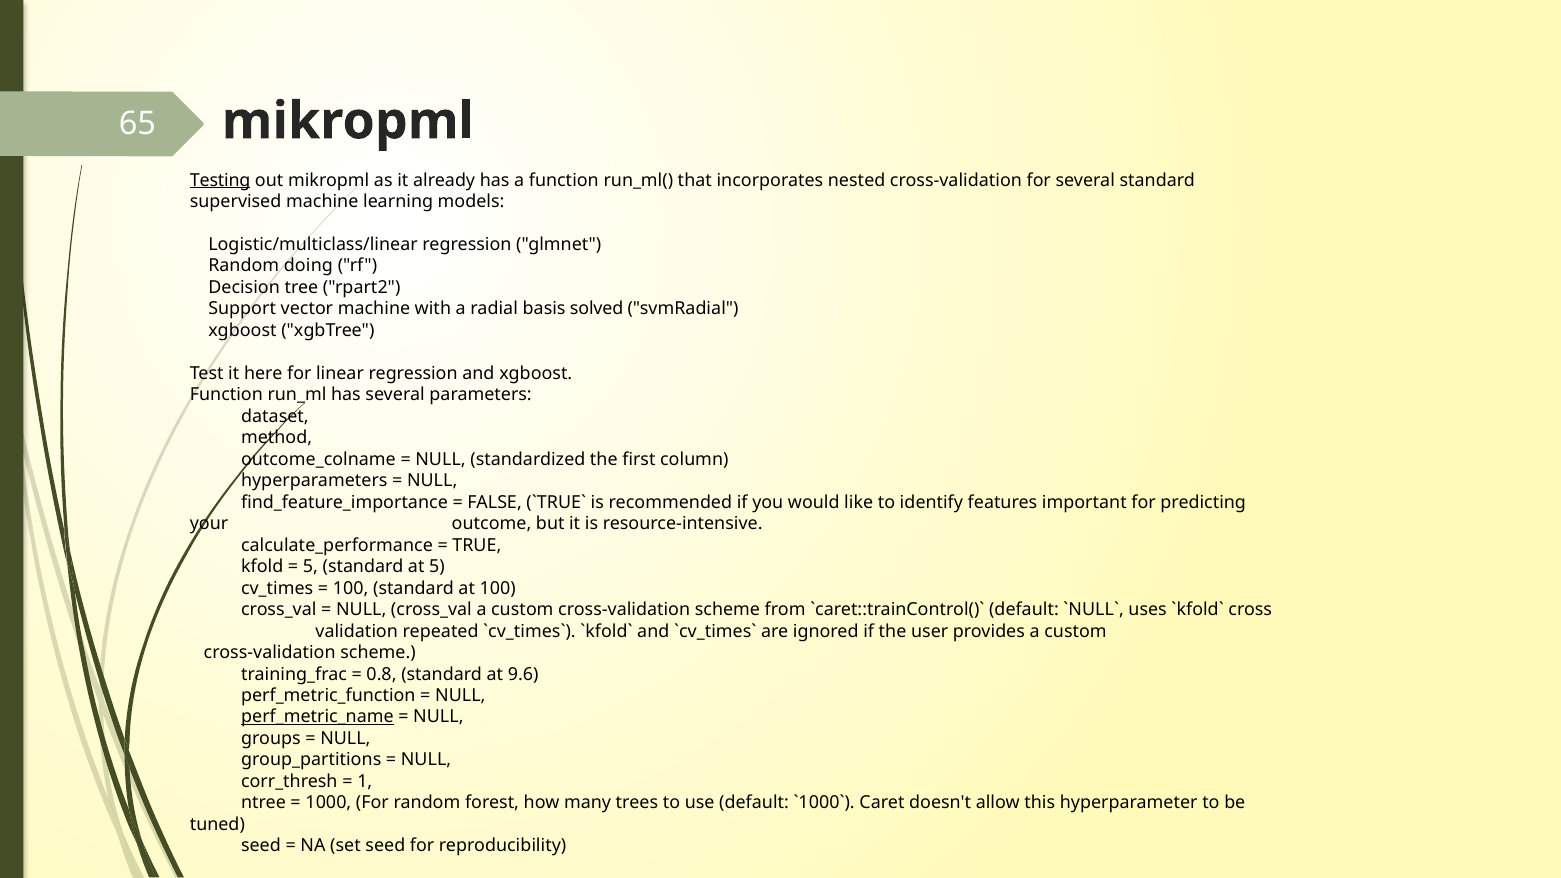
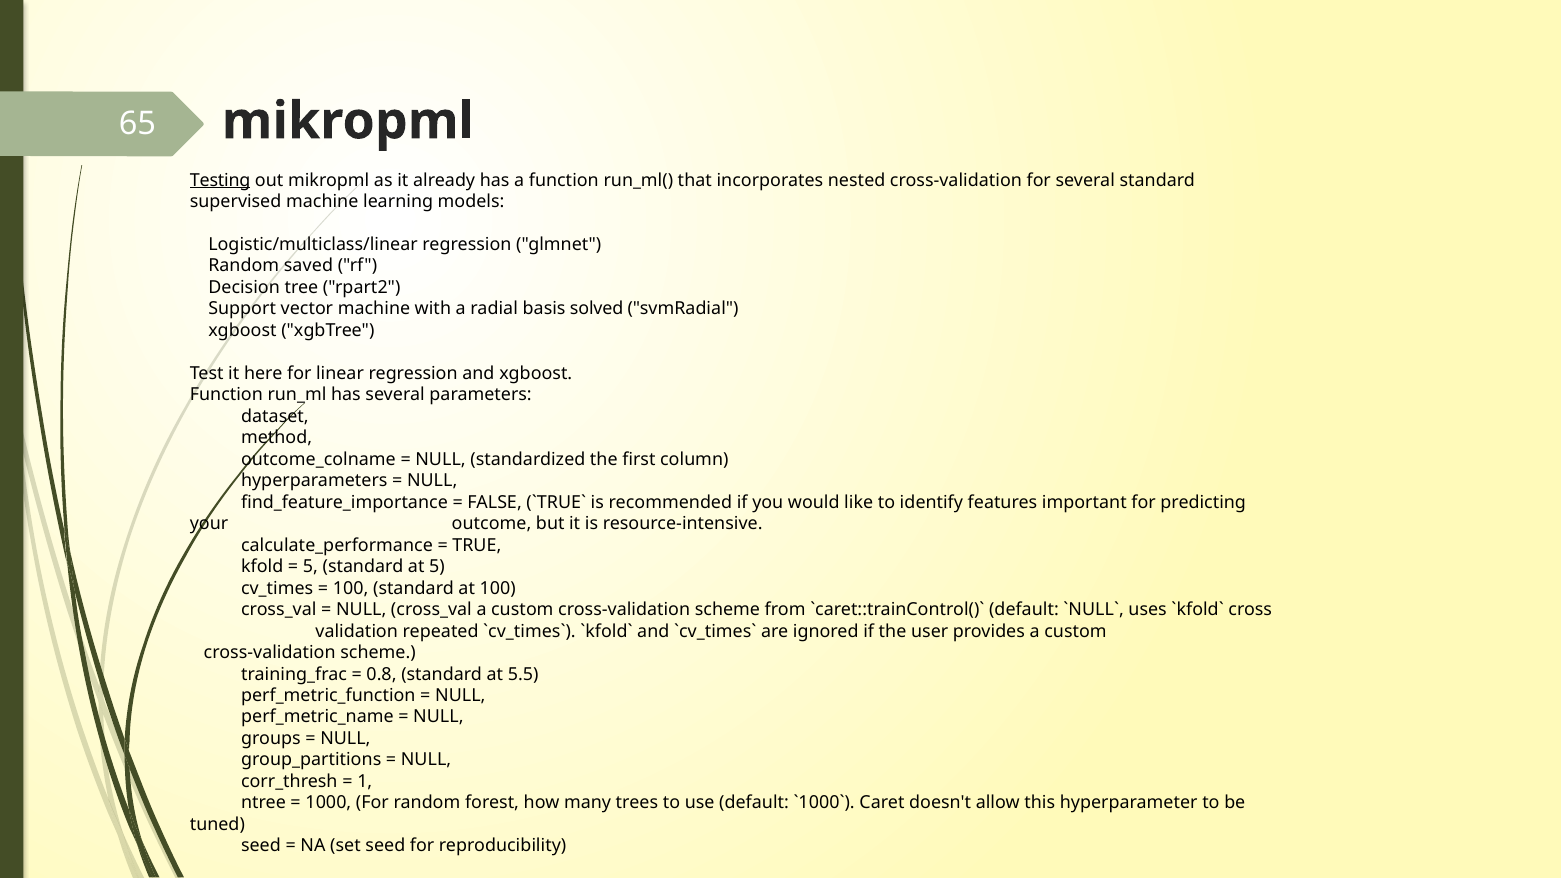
doing: doing -> saved (308, 266)
9.6: 9.6 -> 5.5 (523, 674)
perf_metric_name underline: present -> none (317, 717)
